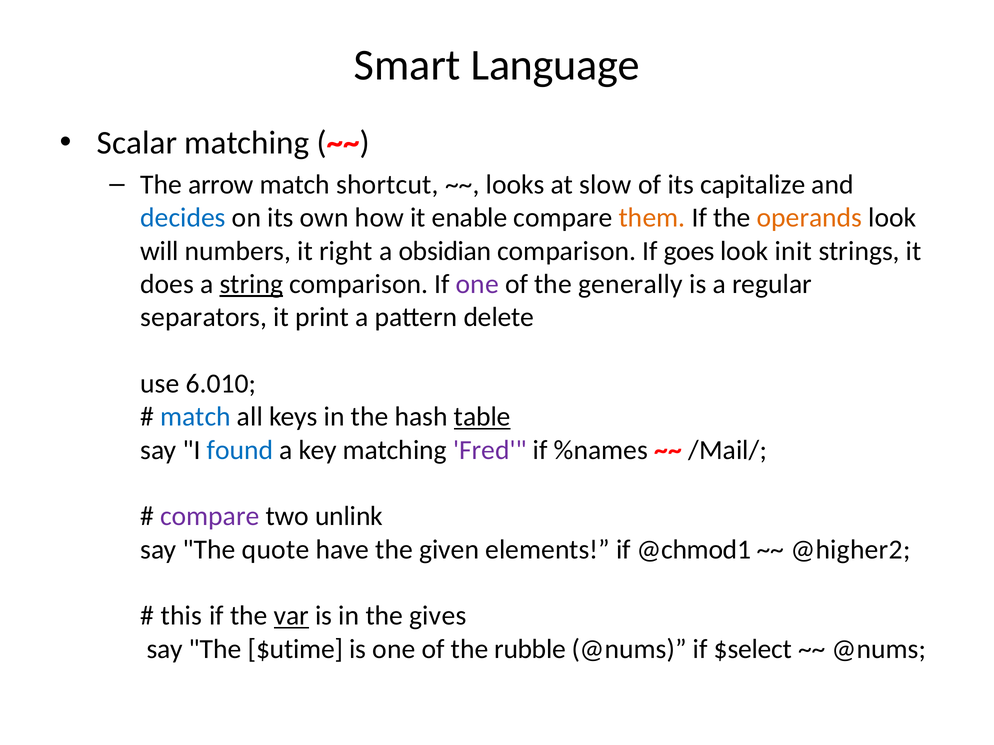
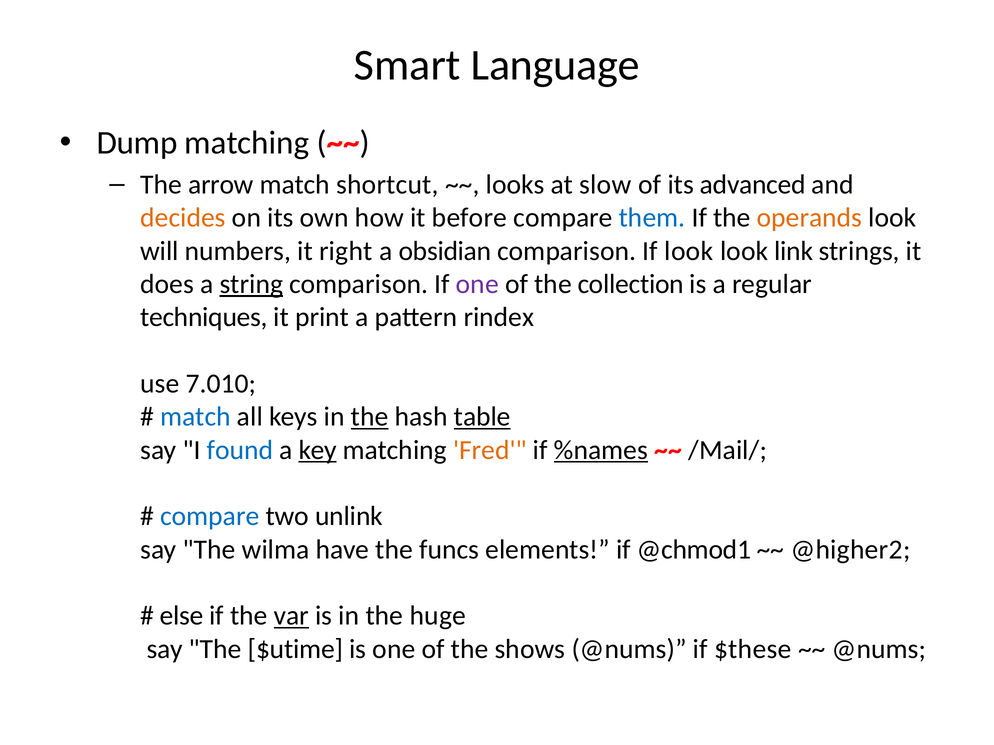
Scalar: Scalar -> Dump (137, 143)
capitalize: capitalize -> advanced (753, 185)
decides colour: blue -> orange (183, 218)
enable: enable -> before (470, 218)
them colour: orange -> blue (652, 218)
If goes: goes -> look (689, 251)
init: init -> link (794, 251)
generally: generally -> collection (631, 284)
separators: separators -> techniques (204, 317)
delete: delete -> rindex (499, 317)
6.010: 6.010 -> 7.010 (221, 384)
the underline: none -> present (370, 417)
key underline: none -> present (318, 450)
Fred colour: purple -> orange (490, 450)
%names underline: none -> present (601, 450)
compare colour: purple -> blue (210, 517)
quote: quote -> wilma (276, 550)
given: given -> funcs (449, 550)
this: this -> else (182, 616)
gives: gives -> huge (438, 616)
rubble: rubble -> shows (530, 649)
$select: $select -> $these (753, 649)
